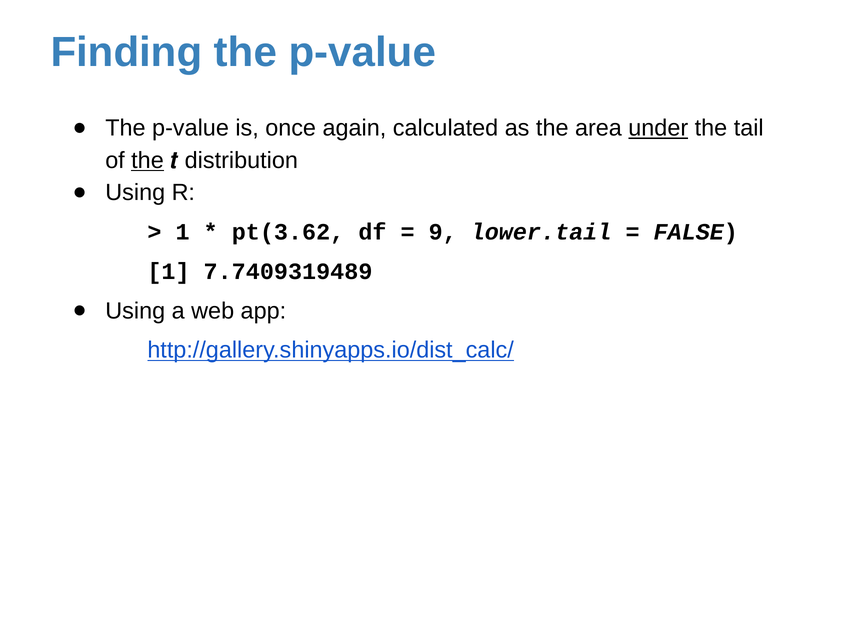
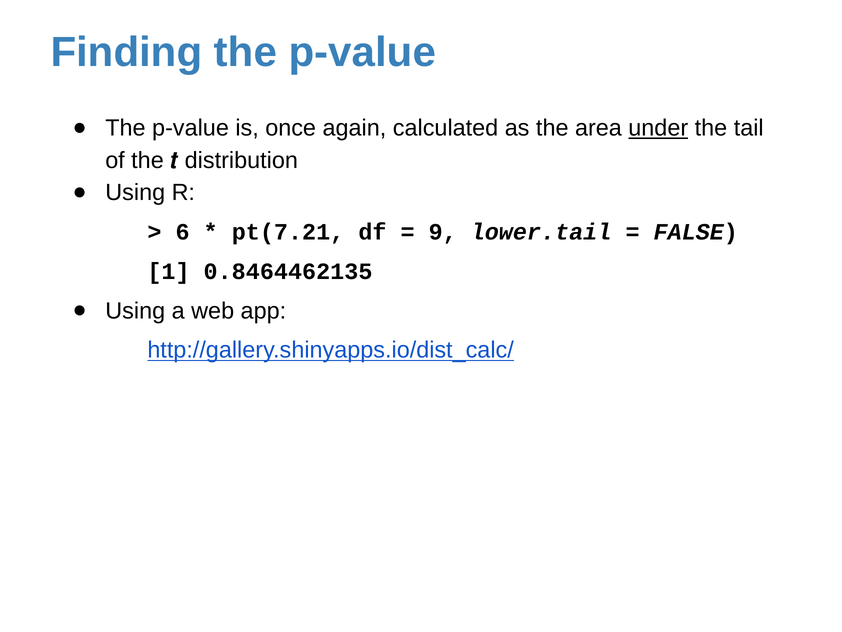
the underline: present -> none (148, 160)
1: 1 -> 6 (183, 232)
pt(3.62: pt(3.62 -> pt(7.21 (288, 232)
7.7409319489: 7.7409319489 -> 0.8464462135 (288, 271)
